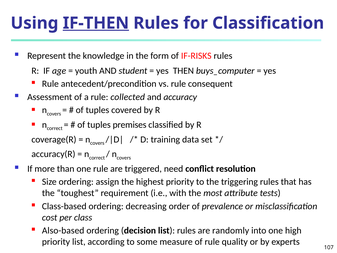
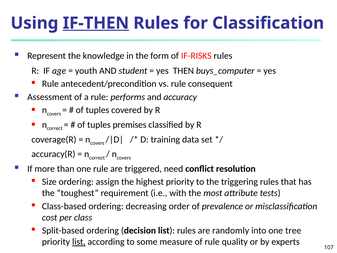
collected: collected -> performs (128, 97)
Also-based: Also-based -> Split-based (63, 230)
high: high -> tree (293, 230)
list underline: none -> present (79, 242)
